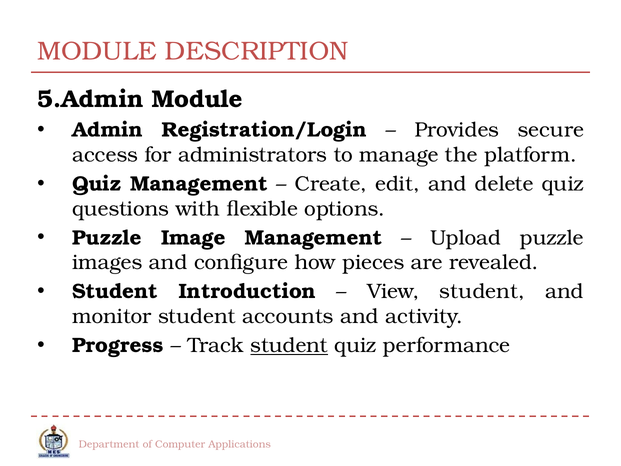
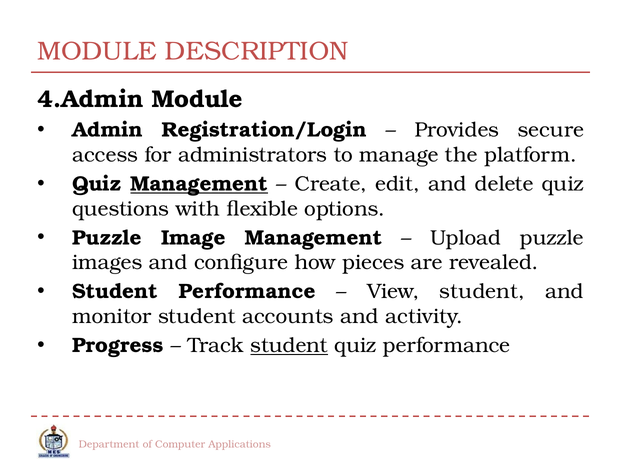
5.Admin: 5.Admin -> 4.Admin (90, 99)
Management underline: none -> present (199, 184)
Student Introduction: Introduction -> Performance (247, 291)
